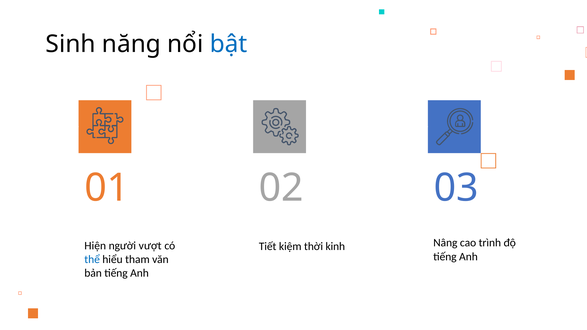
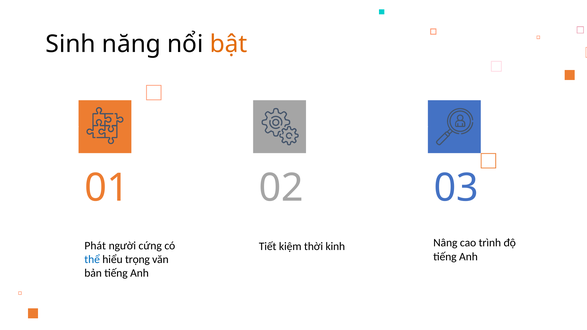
bật colour: blue -> orange (229, 44)
Hiện: Hiện -> Phát (95, 246)
vượt: vượt -> cứng (150, 246)
tham: tham -> trọng (137, 259)
